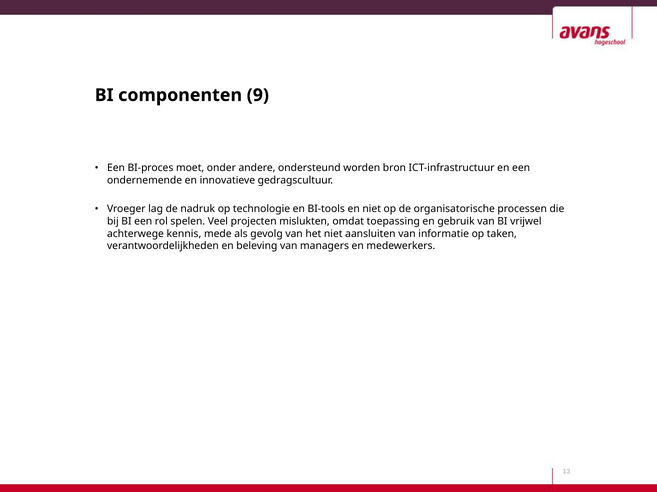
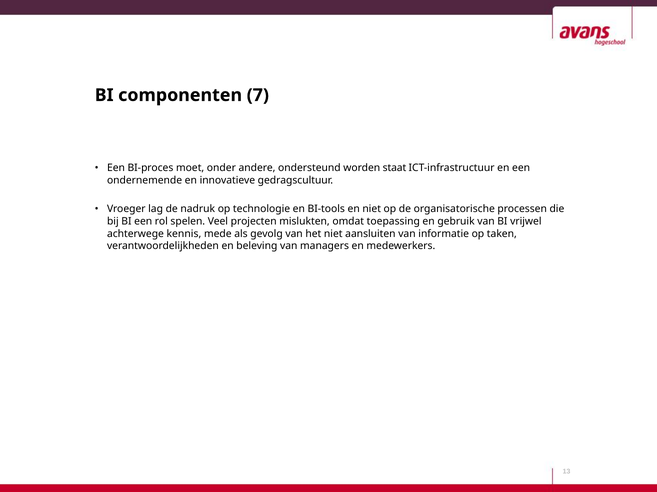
9: 9 -> 7 (258, 95)
bron: bron -> staat (394, 168)
